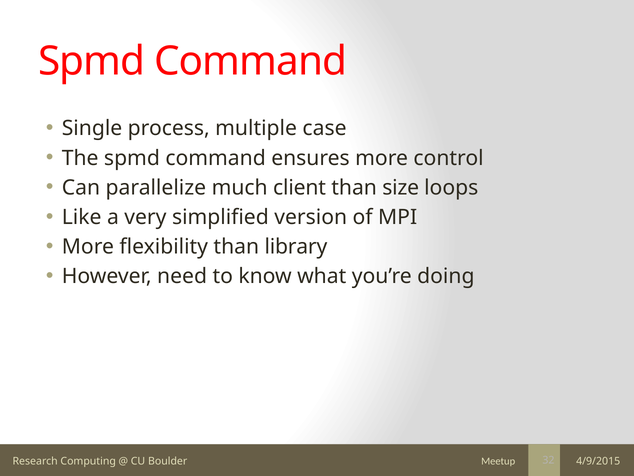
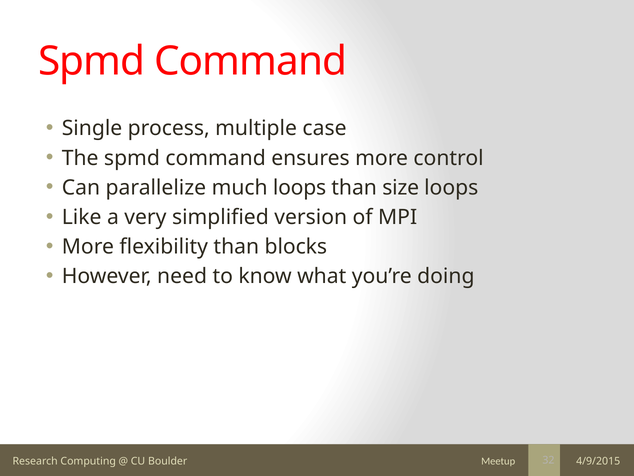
much client: client -> loops (300, 187)
library: library -> blocks (296, 247)
